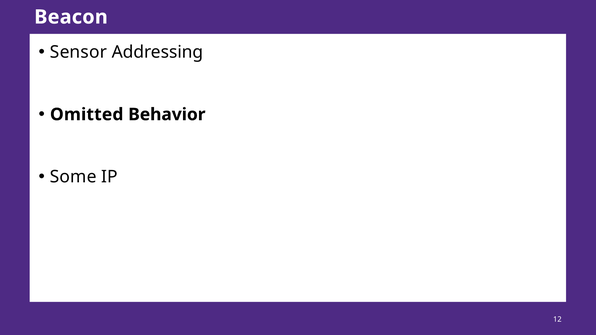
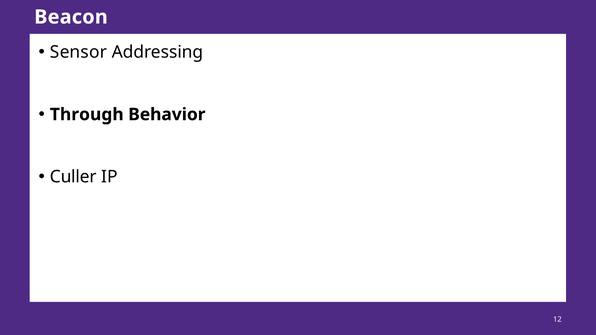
Omitted: Omitted -> Through (87, 115)
Some: Some -> Culler (73, 177)
